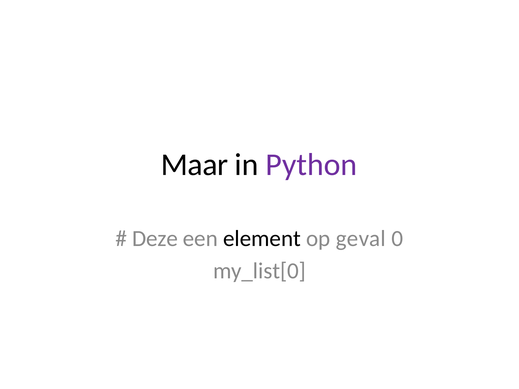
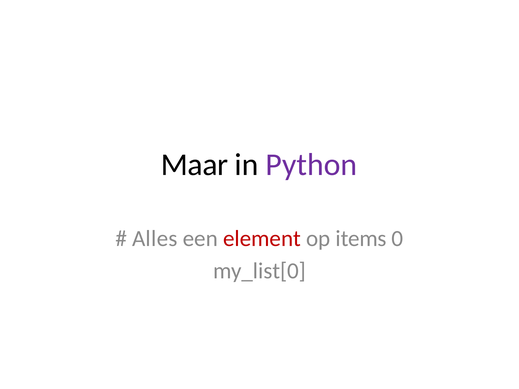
Deze: Deze -> Alles (155, 239)
element colour: black -> red (262, 239)
geval: geval -> items (361, 239)
